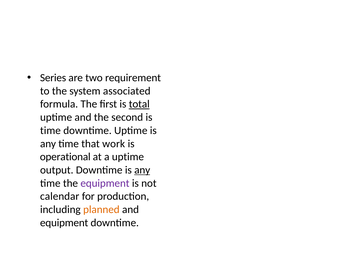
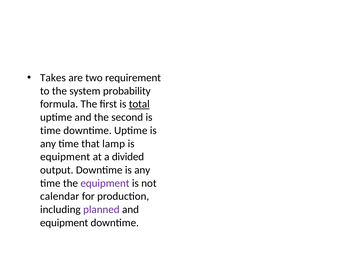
Series: Series -> Takes (53, 78)
associated: associated -> probability (127, 91)
work: work -> lamp (114, 144)
operational: operational -> equipment (65, 157)
a uptime: uptime -> divided (128, 157)
any underline: present -> none (142, 170)
planned colour: orange -> purple (101, 210)
